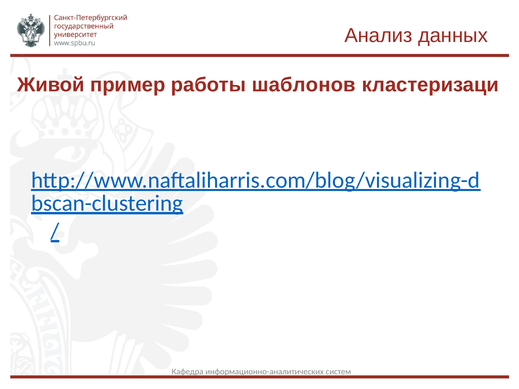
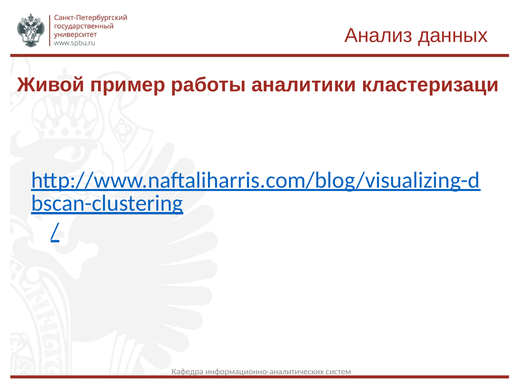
шаблонов: шаблонов -> аналитики (304, 85)
